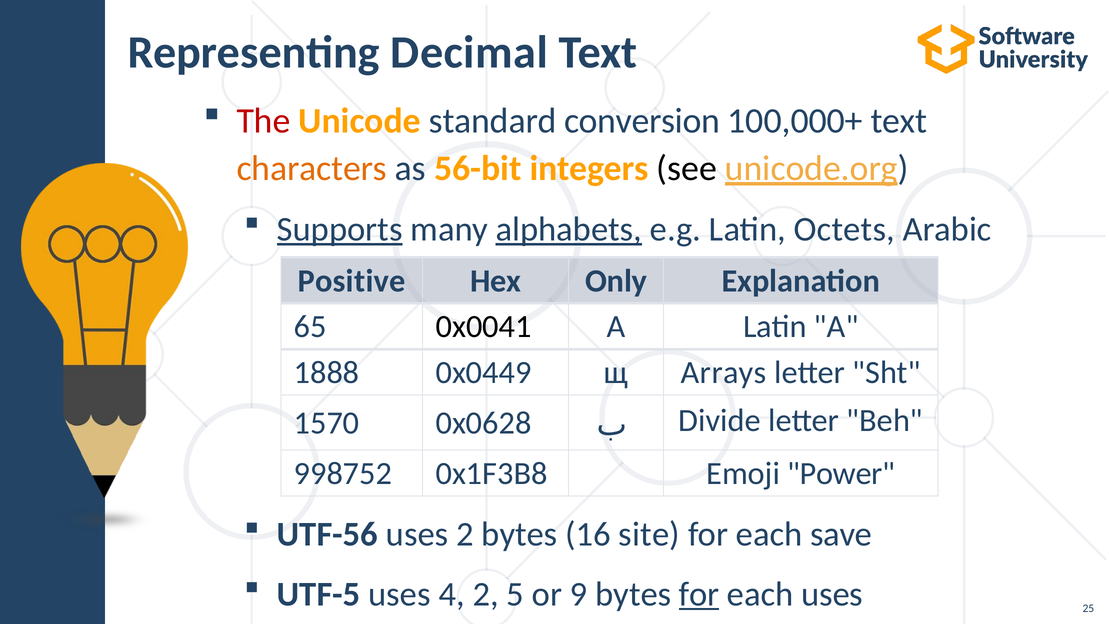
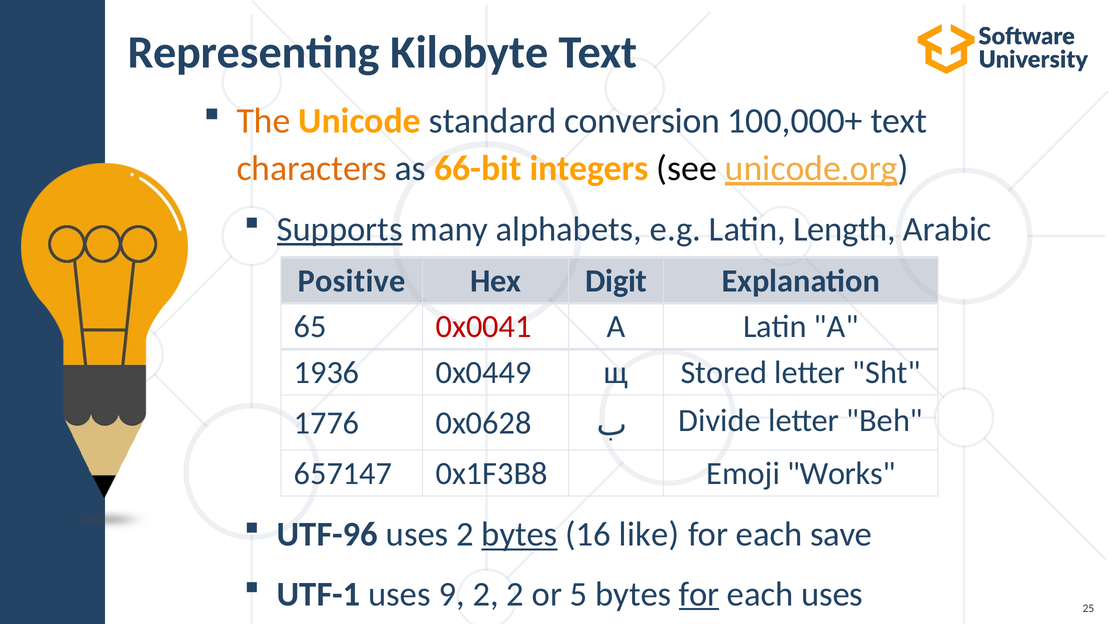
Decimal: Decimal -> Kilobyte (469, 53)
The colour: red -> orange (264, 121)
56-bit: 56-bit -> 66-bit (478, 168)
alphabets underline: present -> none (569, 229)
Octets: Octets -> Length (845, 229)
Only: Only -> Digit (616, 281)
0x0041 colour: black -> red (484, 327)
1888: 1888 -> 1936 (327, 373)
Arrays: Arrays -> Stored (724, 373)
1570: 1570 -> 1776 (327, 423)
998752: 998752 -> 657147 (343, 474)
Power: Power -> Works (841, 474)
UTF-56: UTF-56 -> UTF-96 (327, 534)
bytes underline: none -> present (519, 534)
site: site -> like (649, 534)
UTF-5: UTF-5 -> UTF-1 (319, 594)
4: 4 -> 9 (452, 594)
2 5: 5 -> 2 (515, 594)
9: 9 -> 5 (579, 594)
